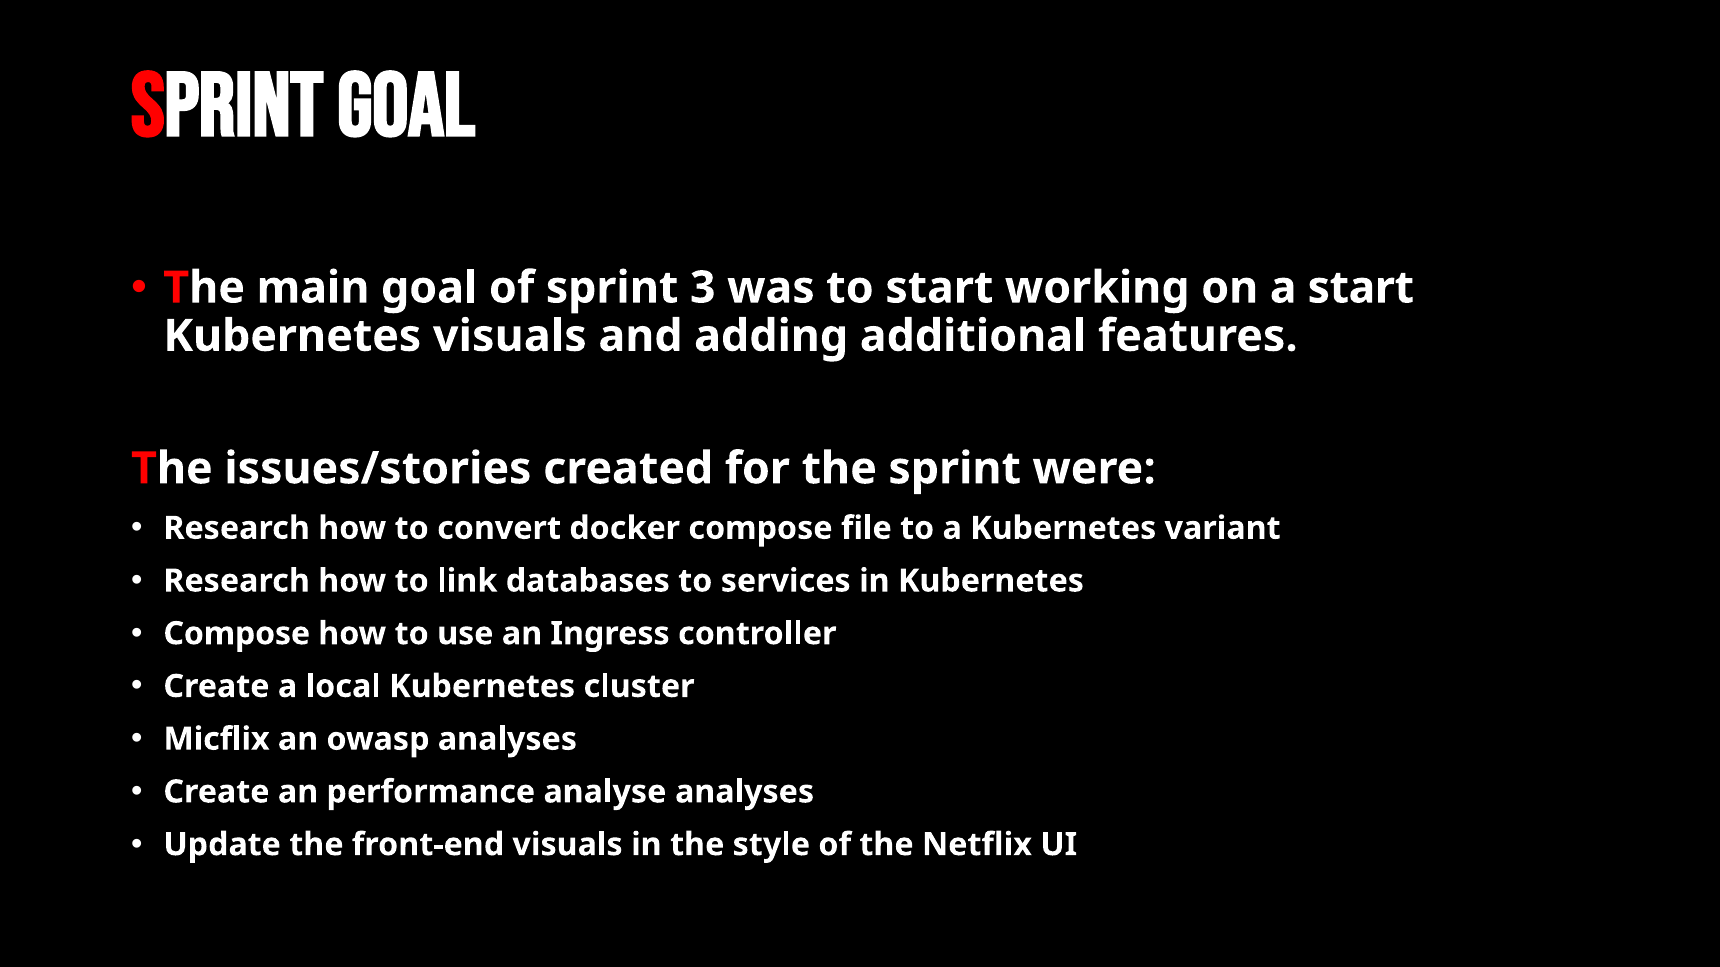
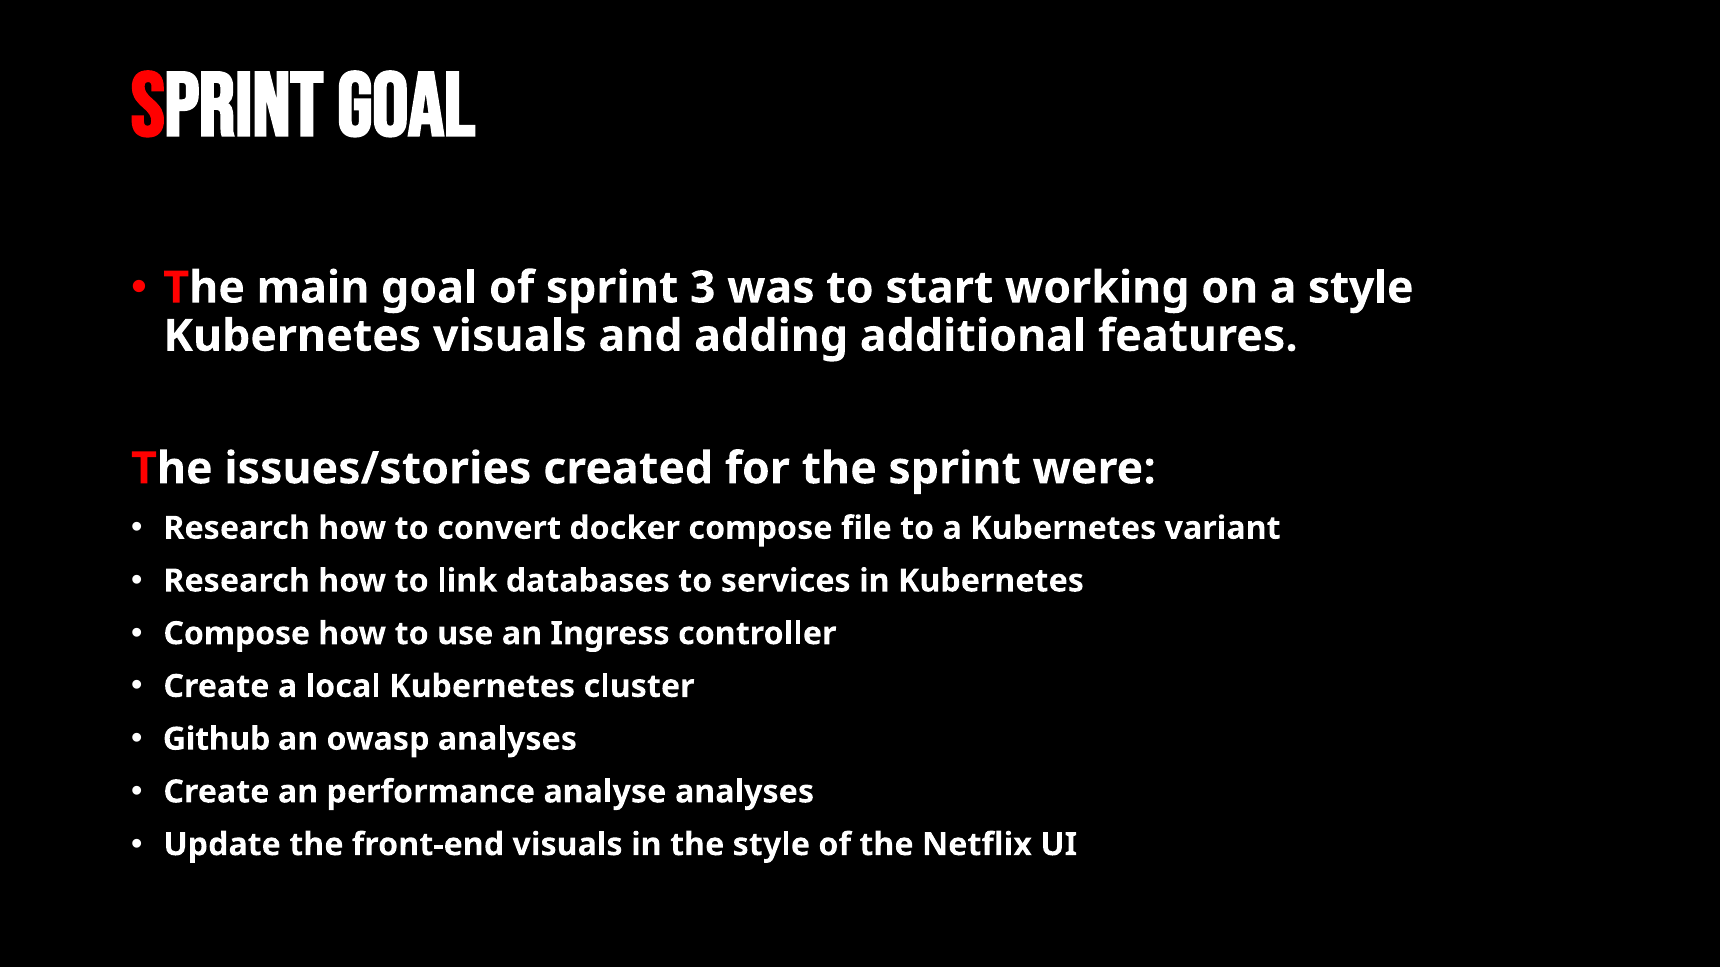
a start: start -> style (1361, 288)
Micflix: Micflix -> Github (217, 739)
